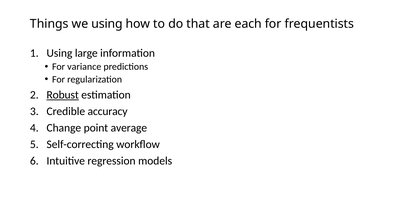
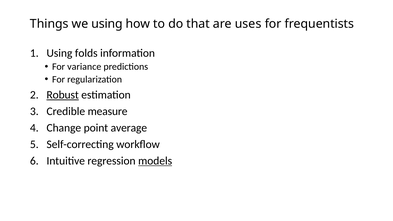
each: each -> uses (248, 24)
large: large -> folds (86, 53)
accuracy: accuracy -> measure (108, 111)
models underline: none -> present (155, 161)
